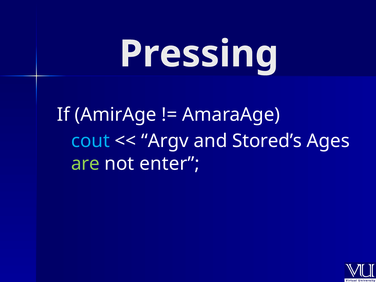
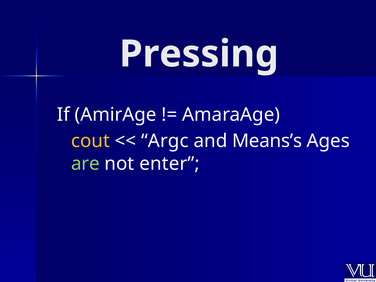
cout colour: light blue -> yellow (90, 141)
Argv: Argv -> Argc (165, 141)
Stored’s: Stored’s -> Means’s (267, 141)
